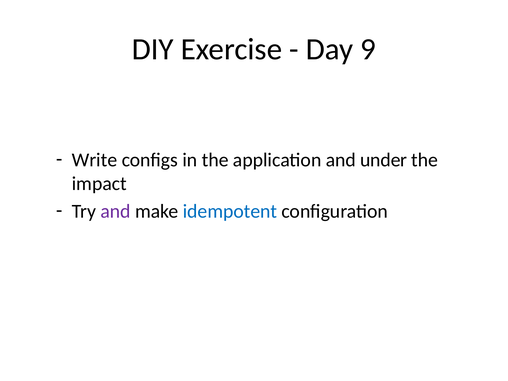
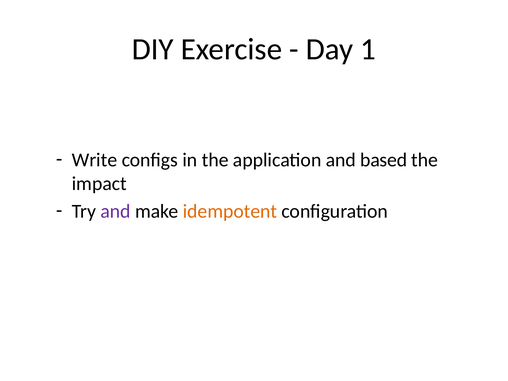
9: 9 -> 1 (368, 49)
under: under -> based (384, 160)
idempotent colour: blue -> orange (230, 211)
